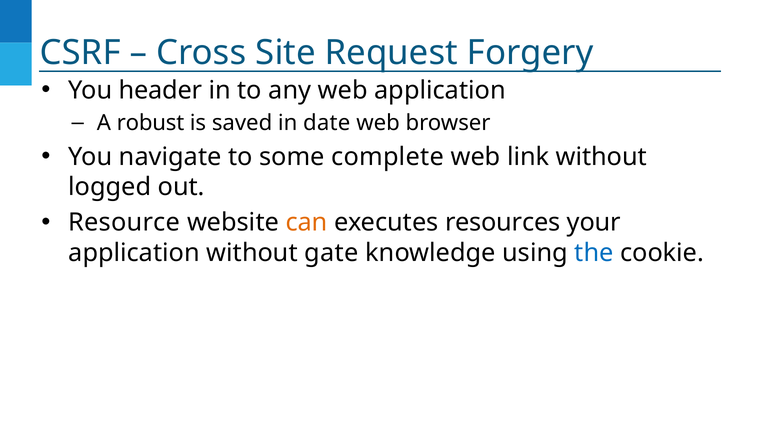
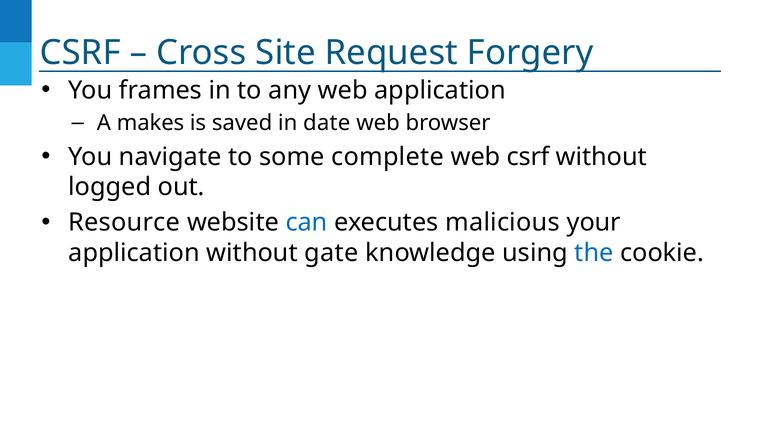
header: header -> frames (161, 90)
robust: robust -> makes (150, 123)
web link: link -> csrf (528, 157)
can colour: orange -> blue (307, 223)
resources: resources -> malicious (502, 223)
